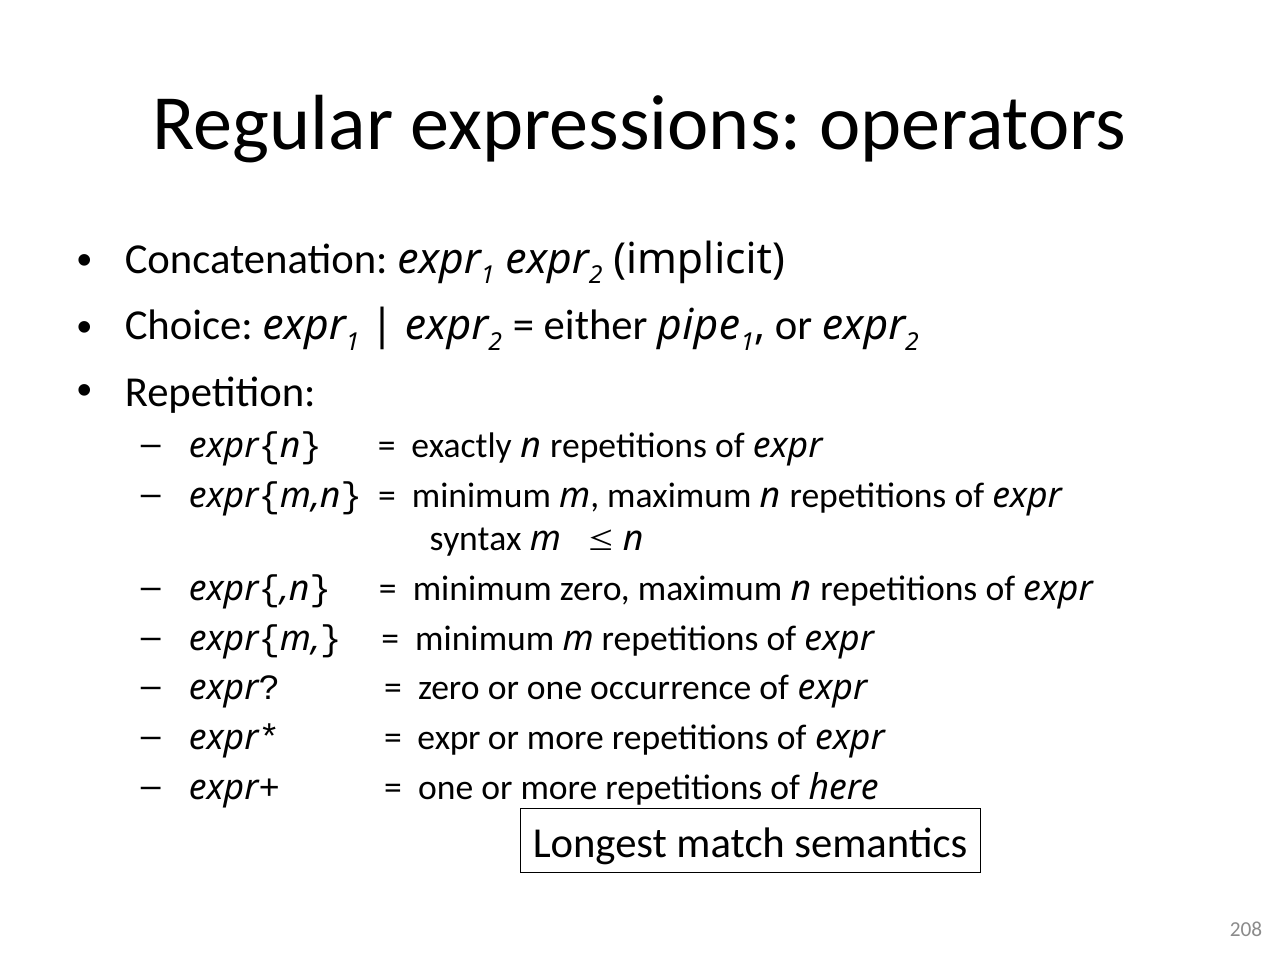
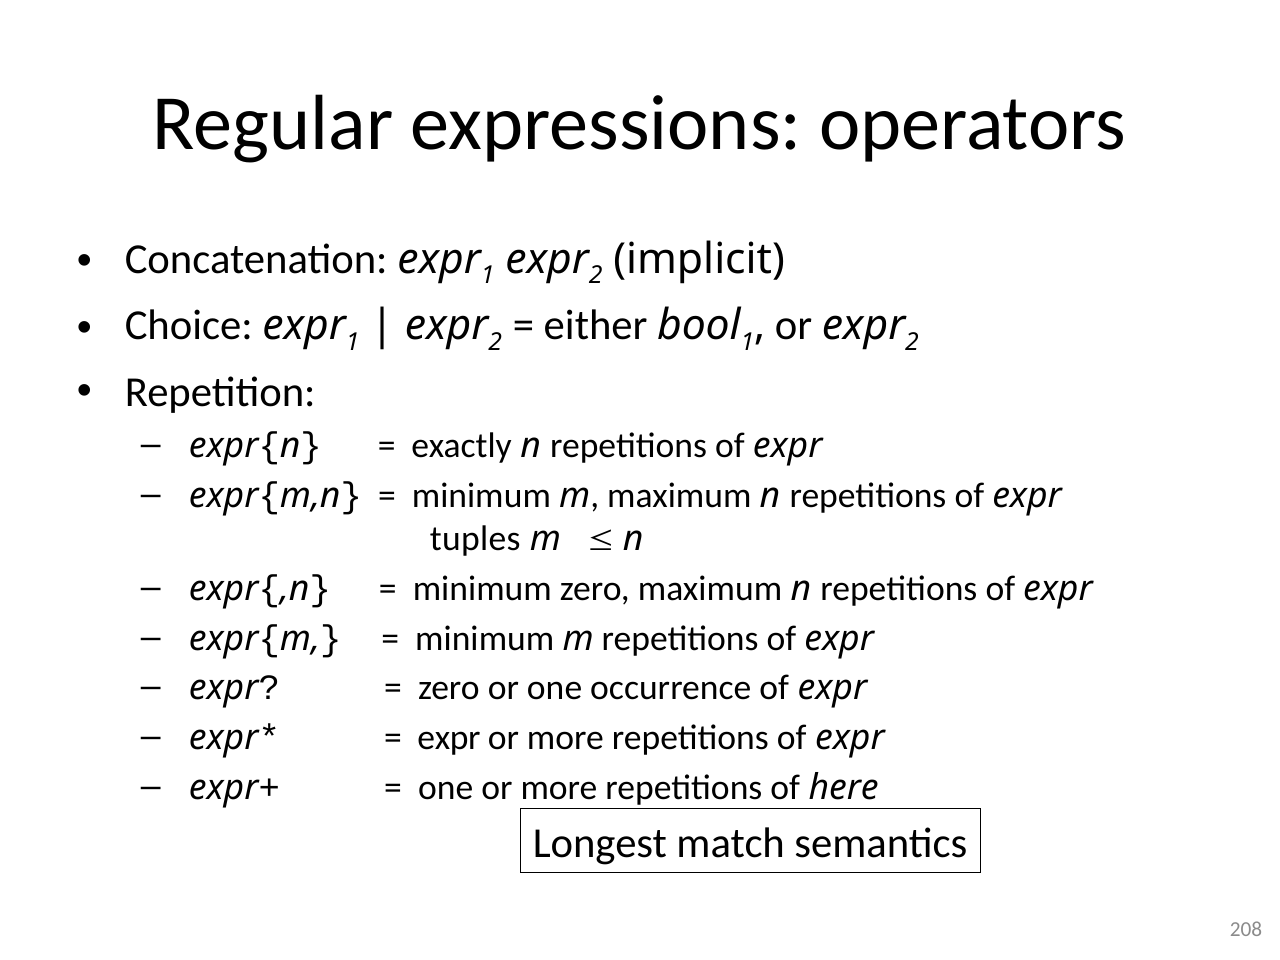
pipe: pipe -> bool (699, 326)
syntax: syntax -> tuples (475, 539)
